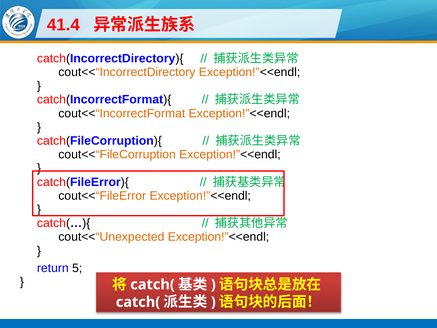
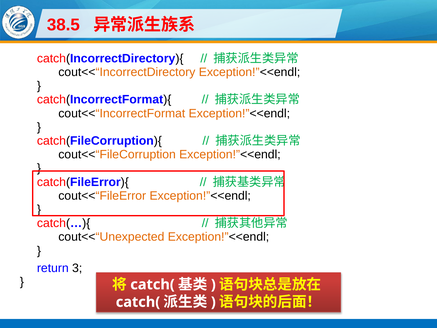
41.4: 41.4 -> 38.5 (63, 25)
5: 5 -> 3 (77, 268)
